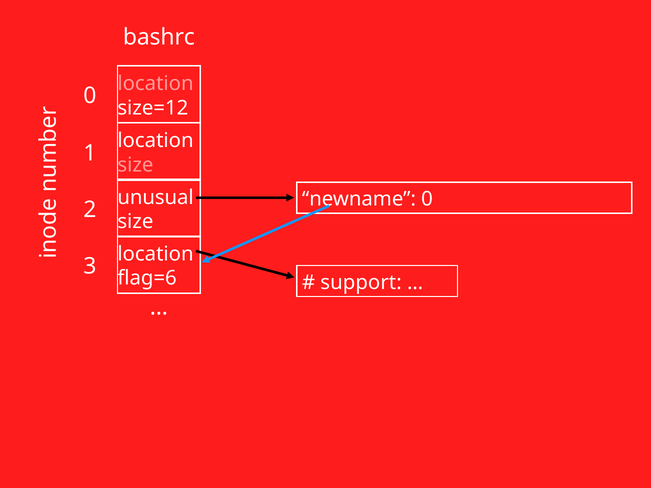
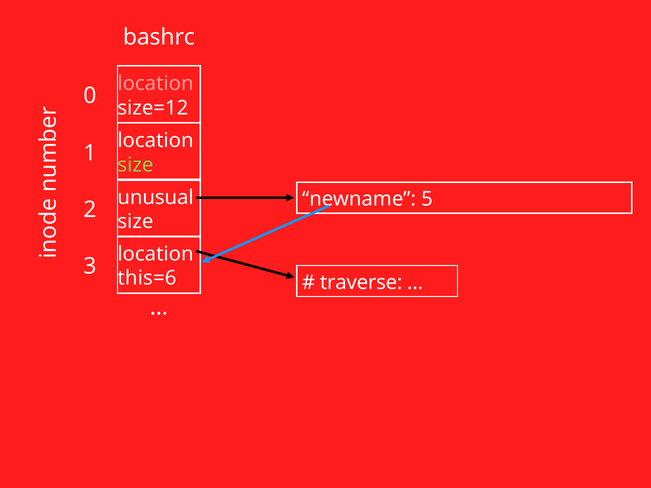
size colour: pink -> light green (135, 165)
0: 0 -> 5 (427, 199)
flag=6: flag=6 -> this=6 (147, 278)
support: support -> traverse (361, 283)
